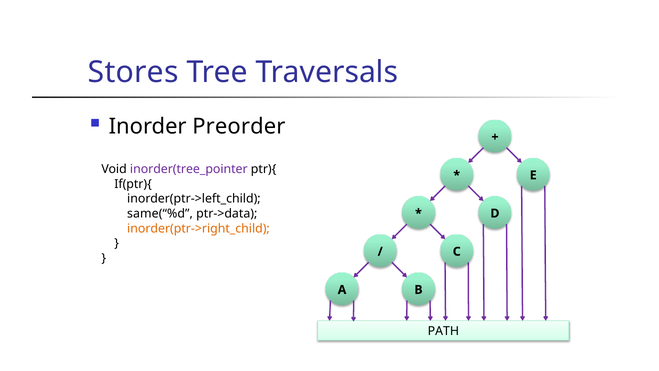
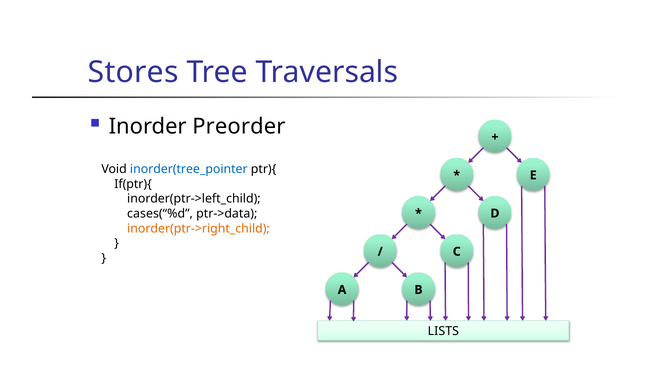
inorder(tree_pointer colour: purple -> blue (189, 169)
same(“%d: same(“%d -> cases(“%d (160, 213)
PATH: PATH -> LISTS (443, 331)
